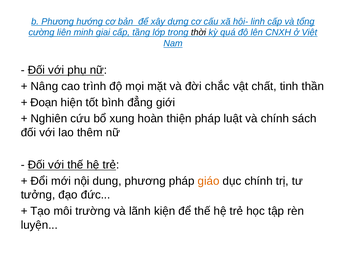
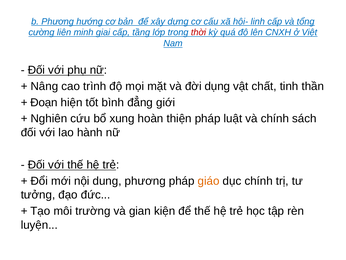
thời colour: black -> red (199, 32)
chắc: chắc -> dụng (217, 86)
thêm: thêm -> hành (90, 132)
lãnh: lãnh -> gian (140, 211)
